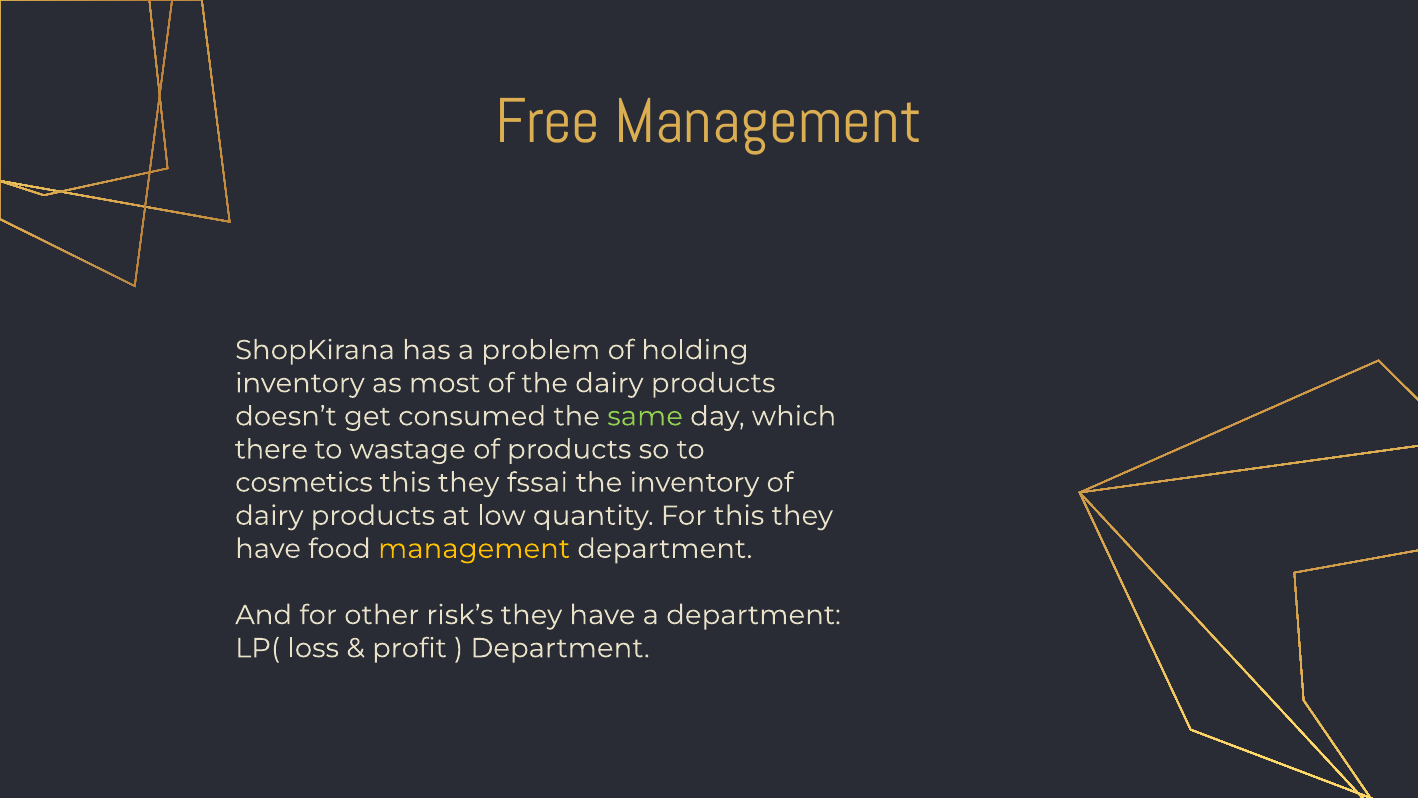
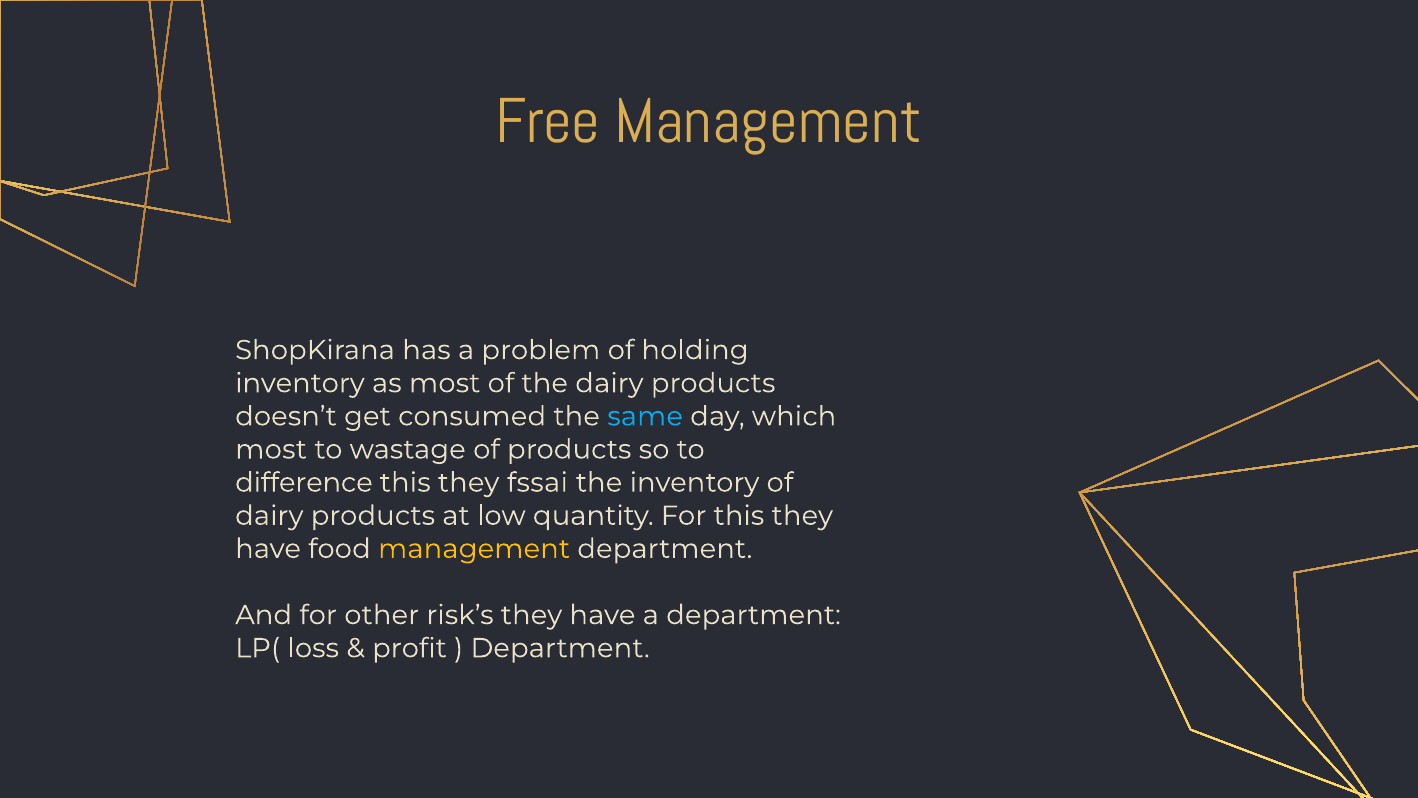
same colour: light green -> light blue (645, 416)
there: there -> most (271, 449)
cosmetics: cosmetics -> difference (304, 482)
